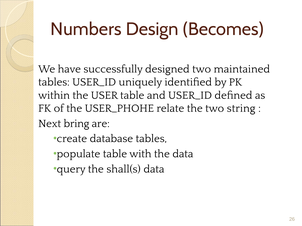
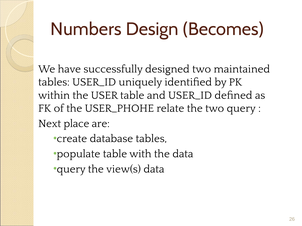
two string: string -> query (241, 108)
bring: bring -> place (76, 124)
shall(s: shall(s -> view(s (124, 169)
